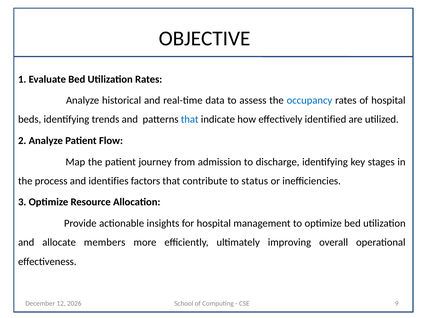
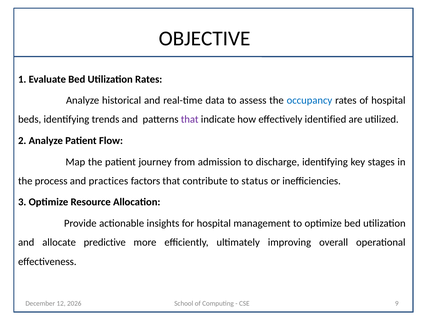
that colour: blue -> purple (190, 119)
identifies: identifies -> practices (108, 181)
members: members -> predictive (105, 242)
